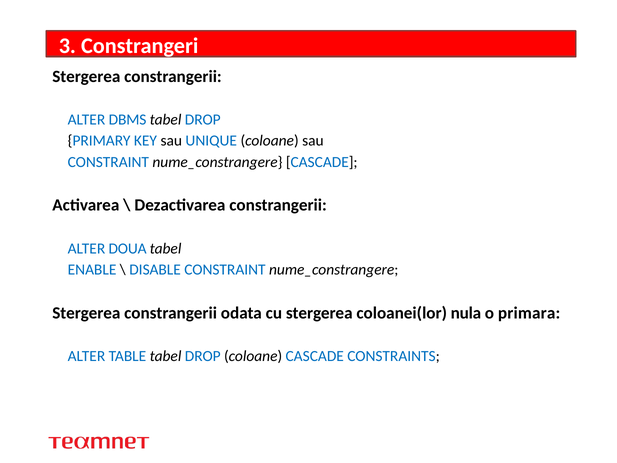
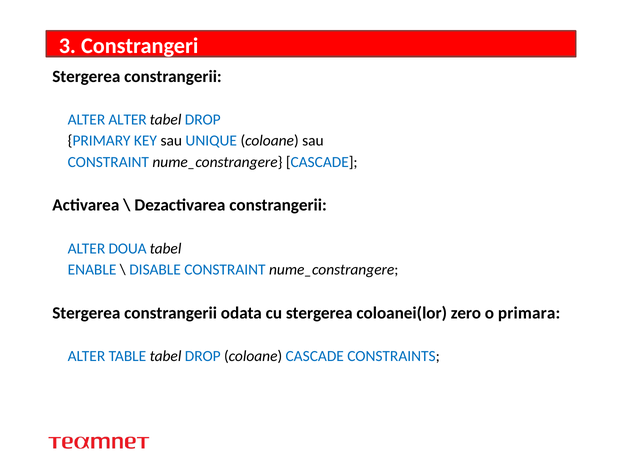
ALTER DBMS: DBMS -> ALTER (128, 120)
nula: nula -> zero (466, 313)
